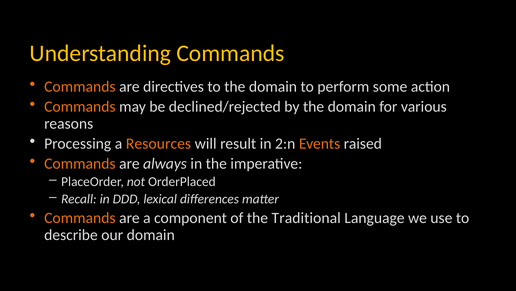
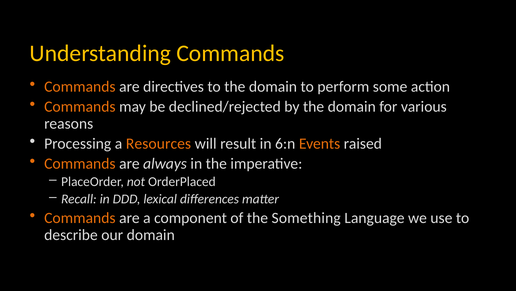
2:n: 2:n -> 6:n (285, 143)
Traditional: Traditional -> Something (306, 218)
